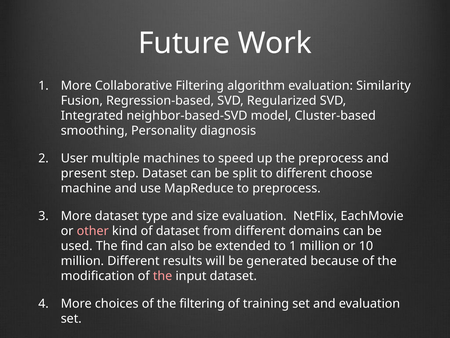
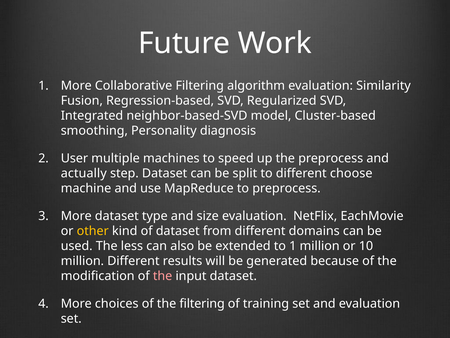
present: present -> actually (84, 173)
other colour: pink -> yellow (93, 231)
find: find -> less (132, 246)
